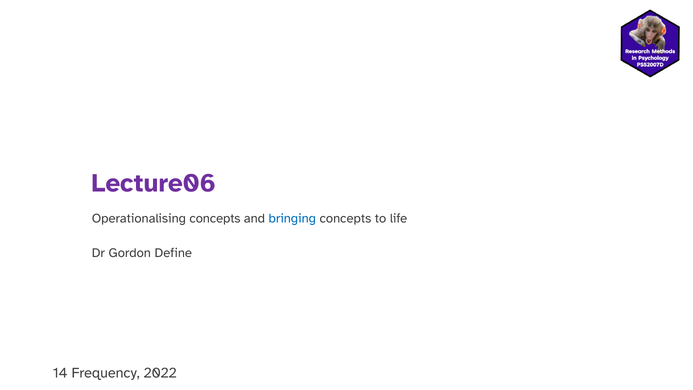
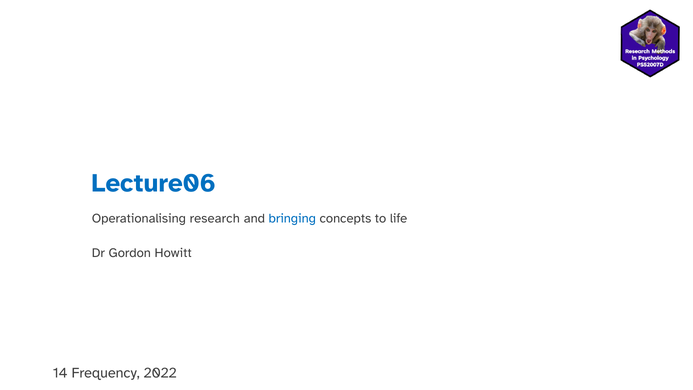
Lecture06 colour: purple -> blue (154, 183)
Operationalising concepts: concepts -> research (215, 218)
Define: Define -> Howitt (173, 253)
